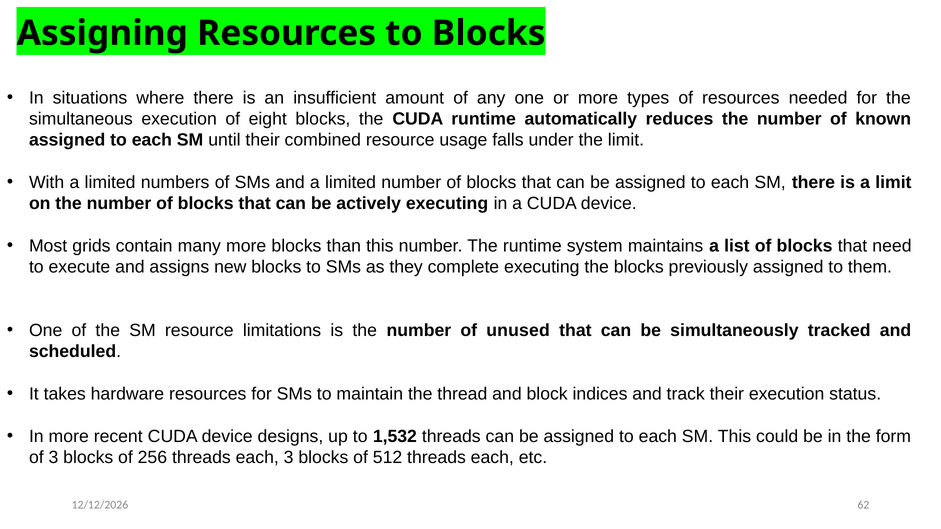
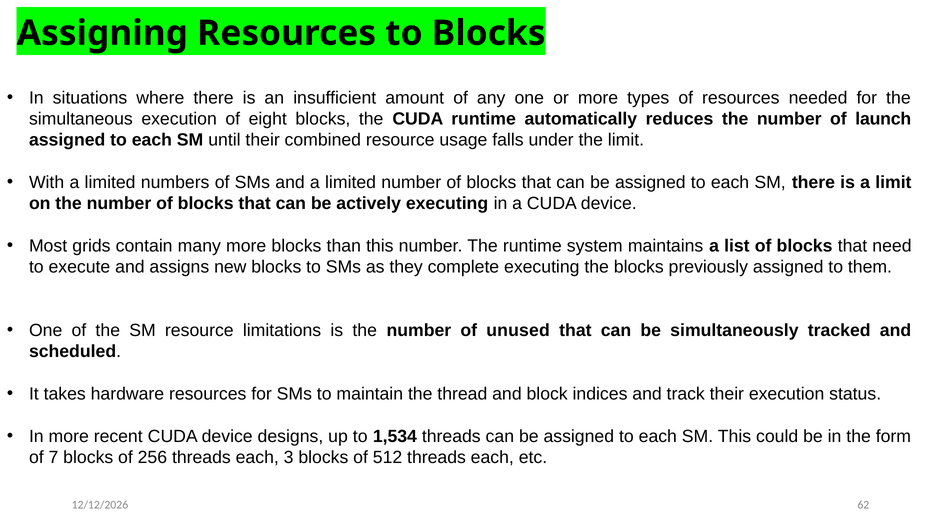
known: known -> launch (883, 119)
1,532: 1,532 -> 1,534 (395, 437)
of 3: 3 -> 7 (53, 458)
